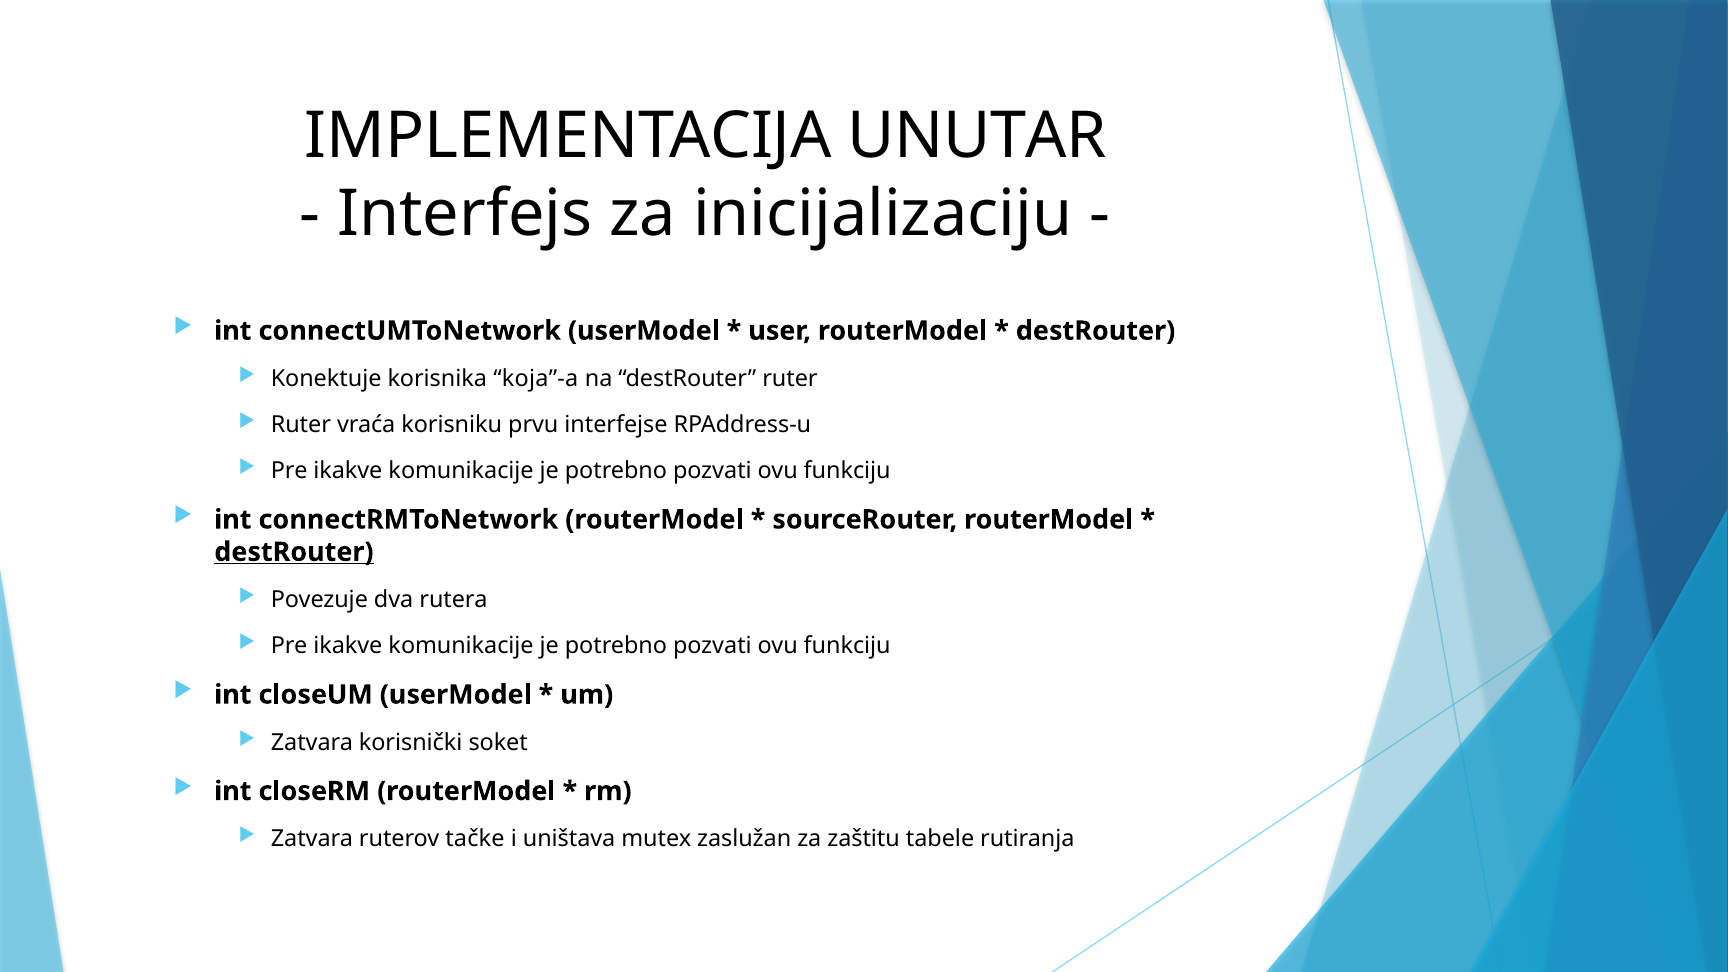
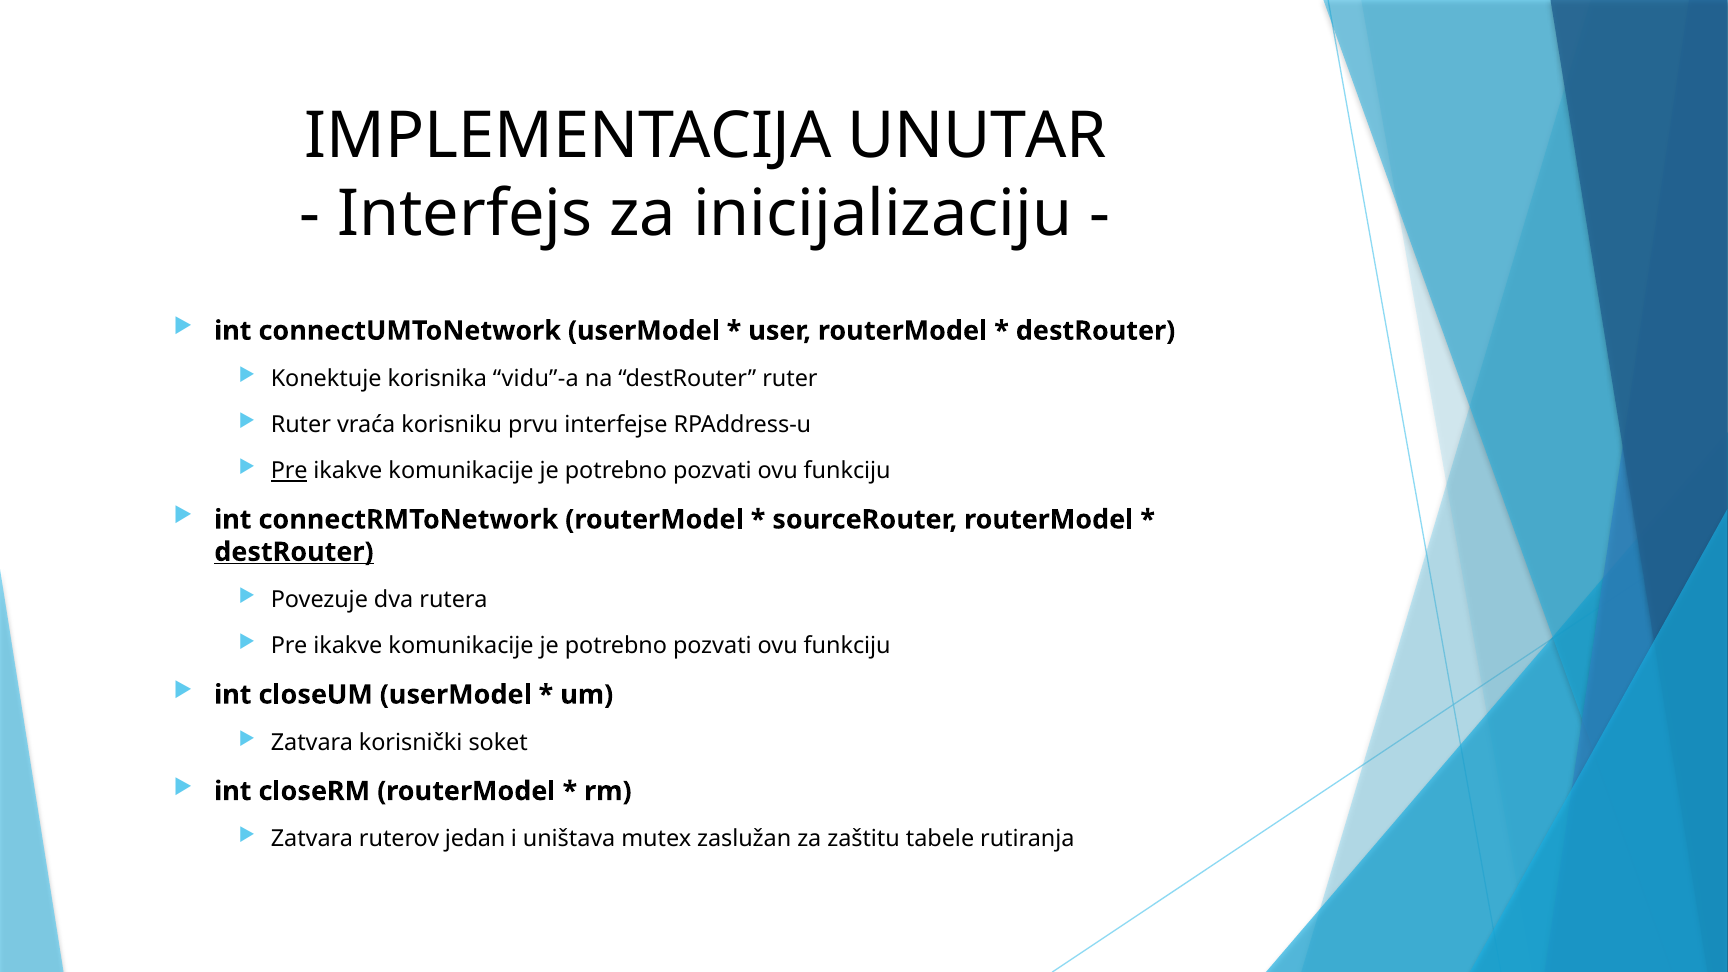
koja”-a: koja”-a -> vidu”-a (536, 379)
Pre underline: none -> present (289, 471)
tačke: tačke -> jedan (475, 839)
